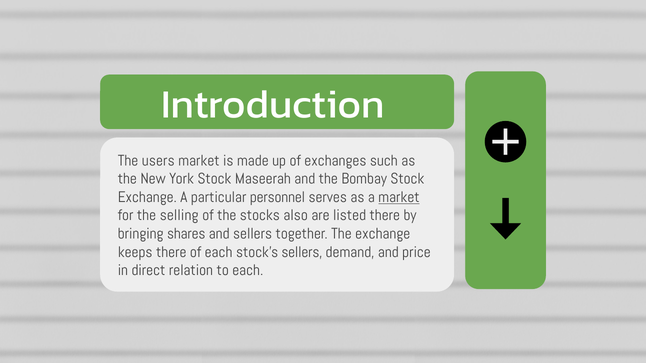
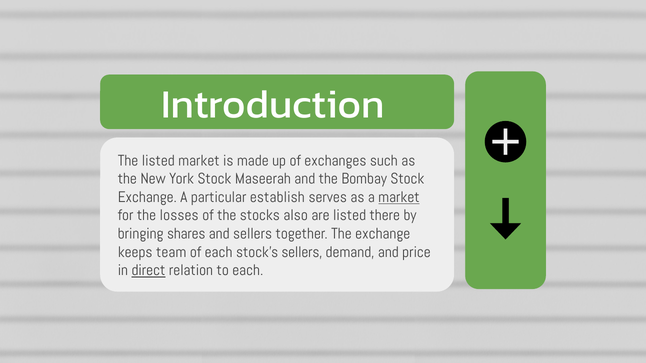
The users: users -> listed (158, 161)
personnel: personnel -> establish (277, 197)
selling: selling -> losses (179, 216)
keeps there: there -> team (171, 252)
direct underline: none -> present (148, 271)
